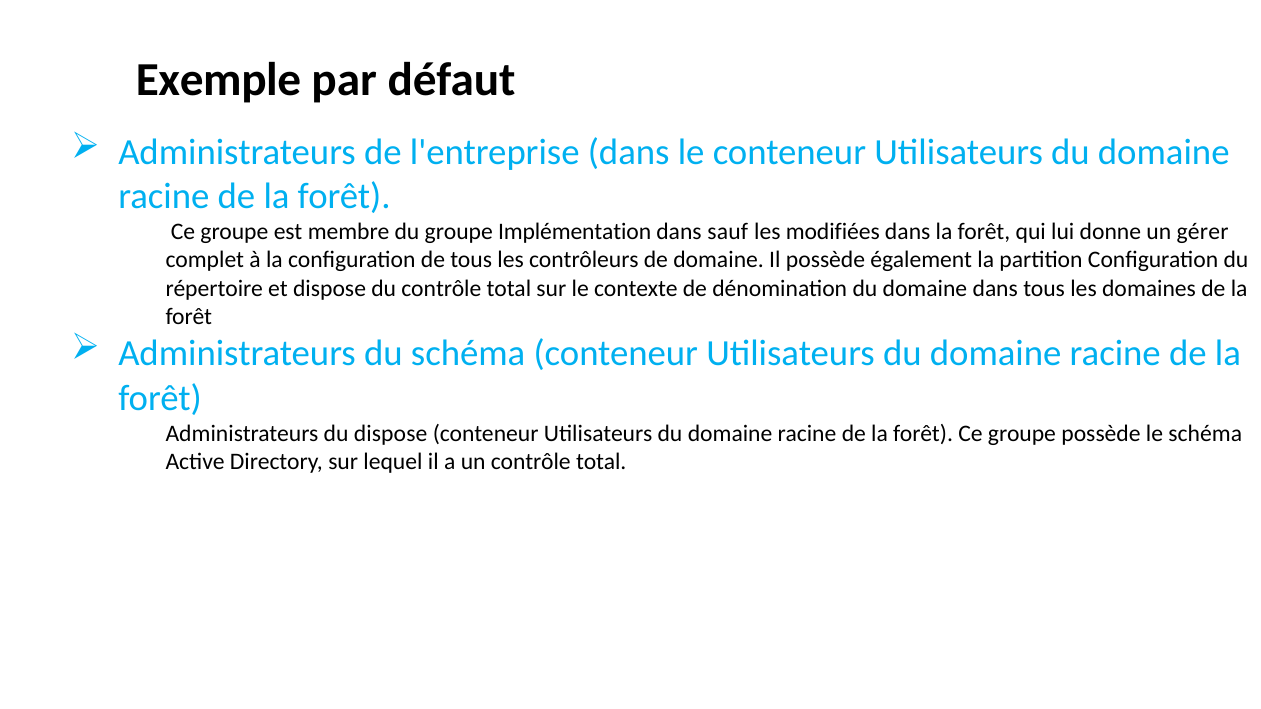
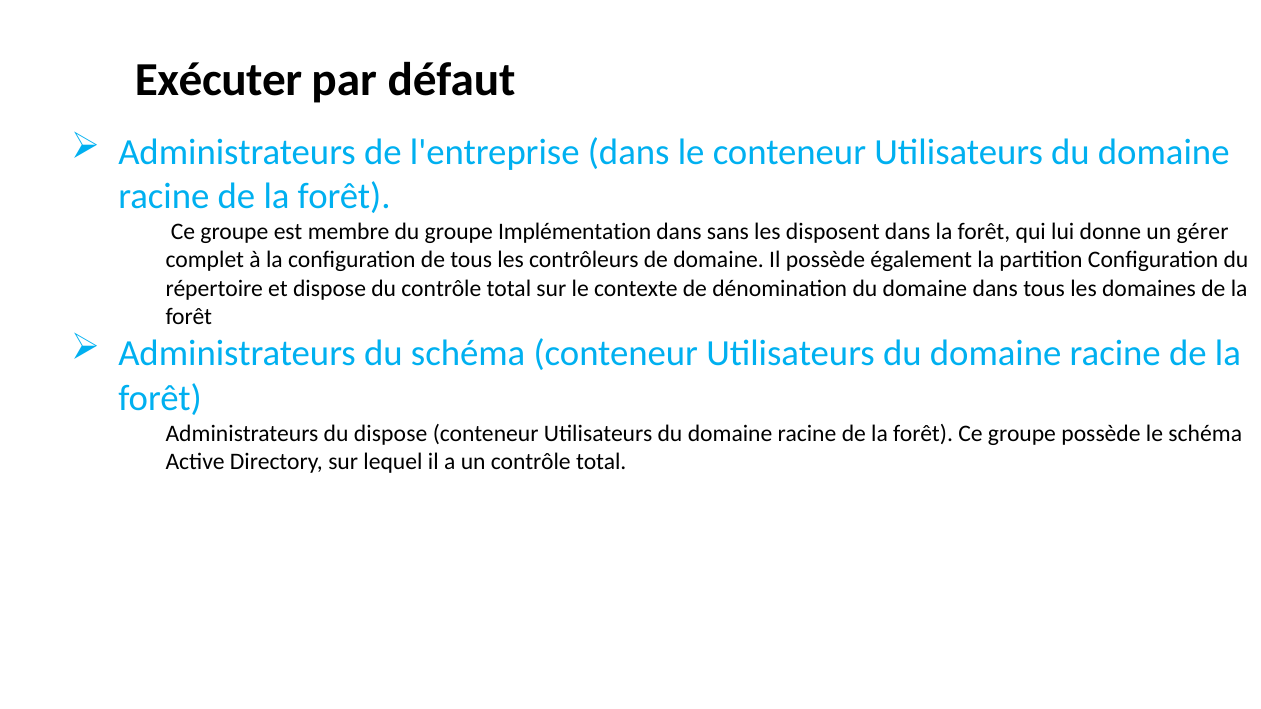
Exemple: Exemple -> Exécuter (219, 80)
sauf: sauf -> sans (728, 232)
modifiées: modifiées -> disposent (833, 232)
